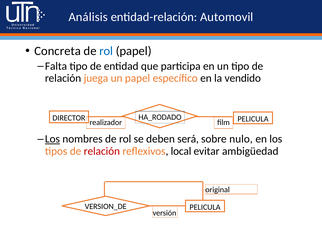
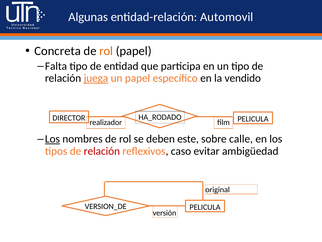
Análisis: Análisis -> Algunas (88, 17)
rol colour: blue -> orange (106, 51)
juega underline: none -> present (96, 78)
será: será -> este (188, 139)
nulo: nulo -> calle (241, 139)
local: local -> caso (181, 151)
